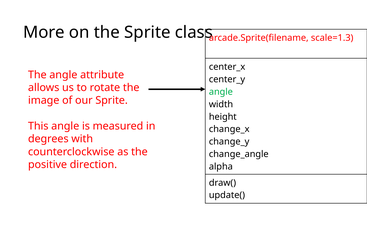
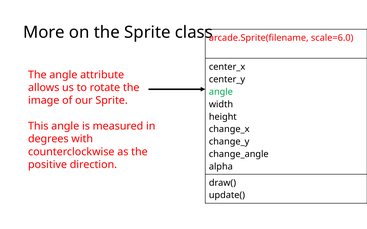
scale=1.3: scale=1.3 -> scale=6.0 (332, 38)
